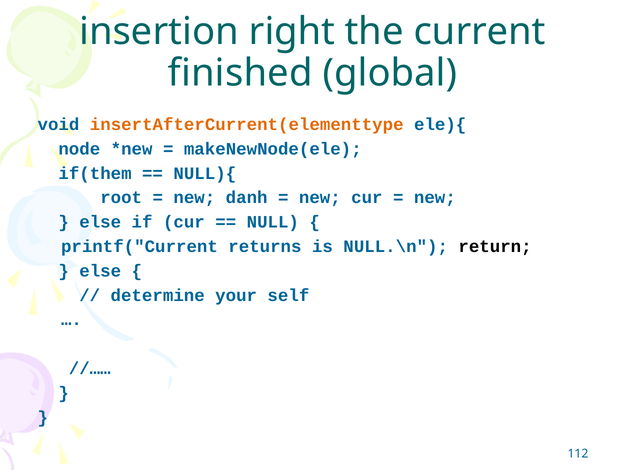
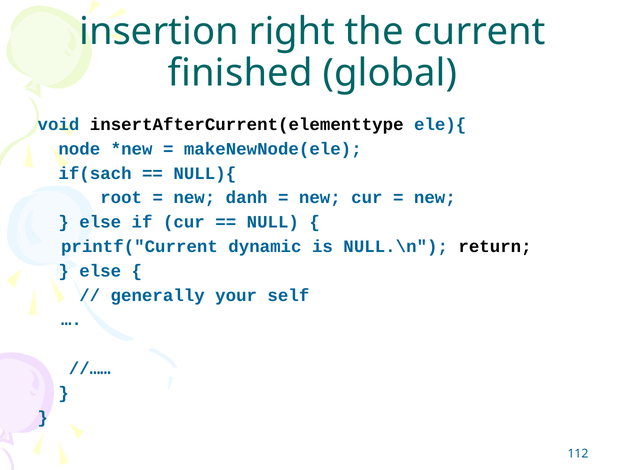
insertAfterCurrent(elementtype colour: orange -> black (247, 124)
if(them: if(them -> if(sach (95, 173)
returns: returns -> dynamic (265, 246)
determine: determine -> generally (158, 295)
